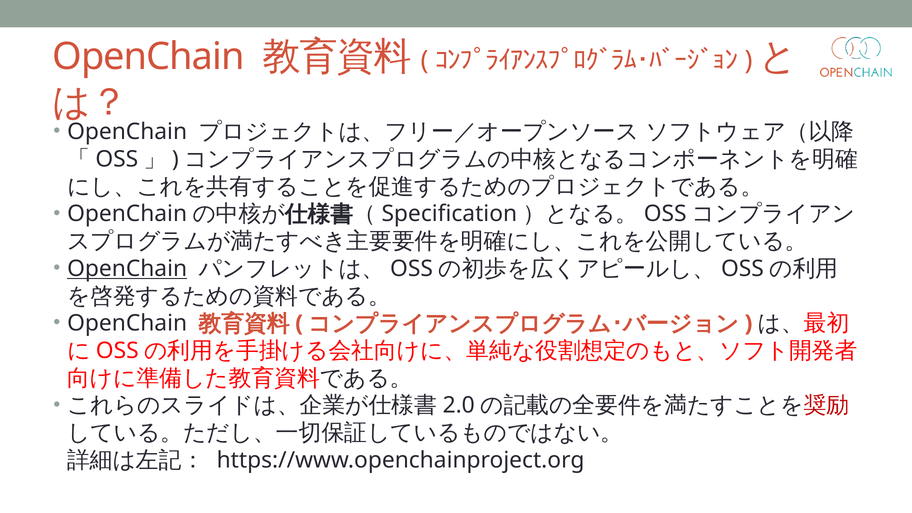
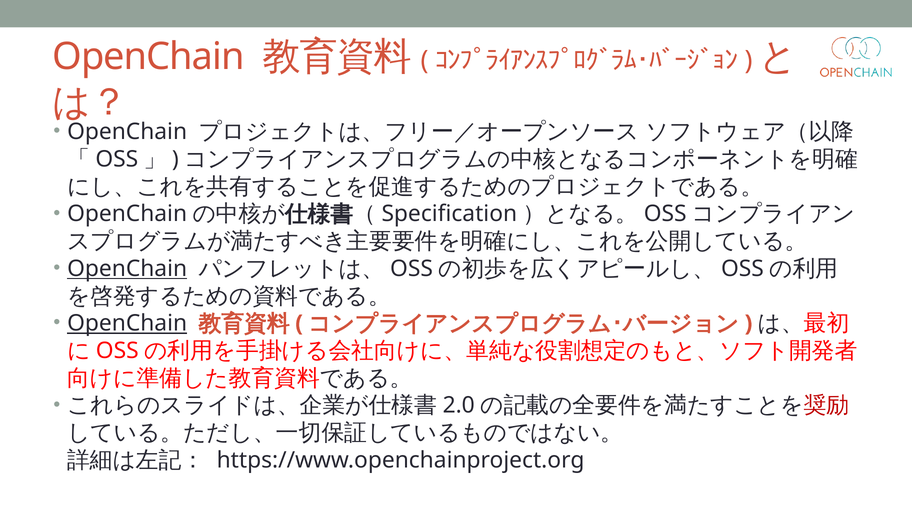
OpenChain underline: none -> present (127, 323)
